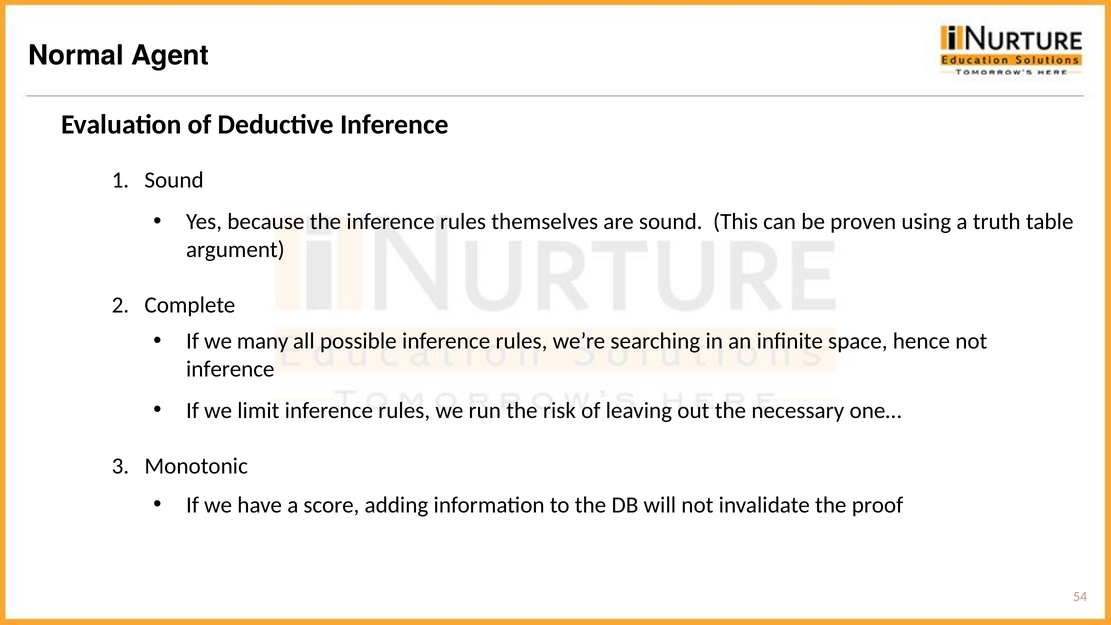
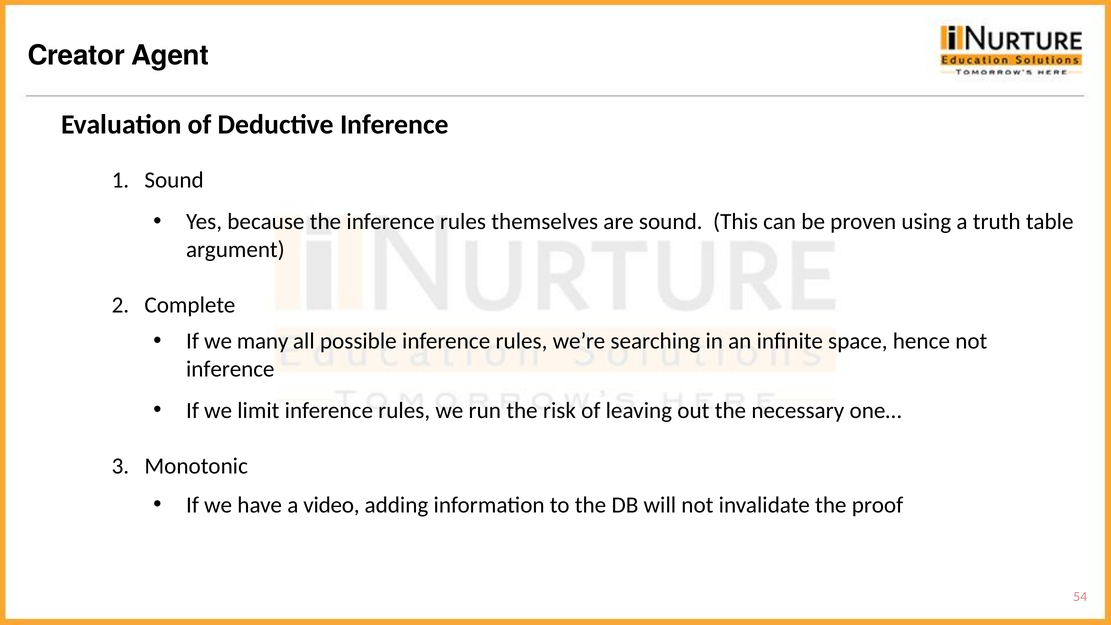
Normal: Normal -> Creator (76, 56)
score: score -> video (331, 505)
